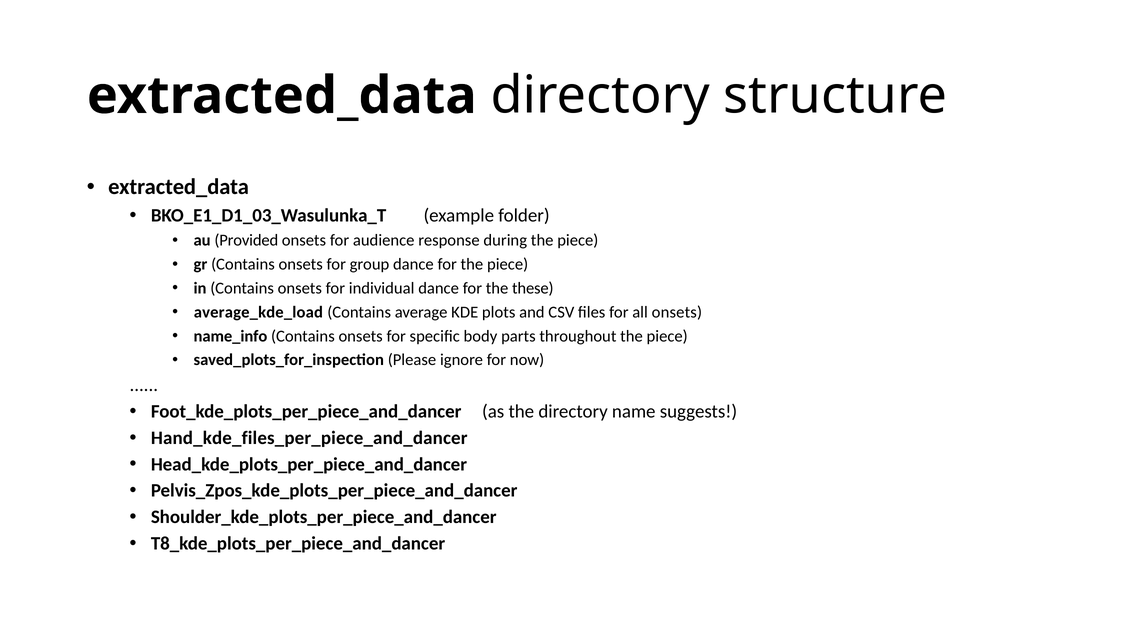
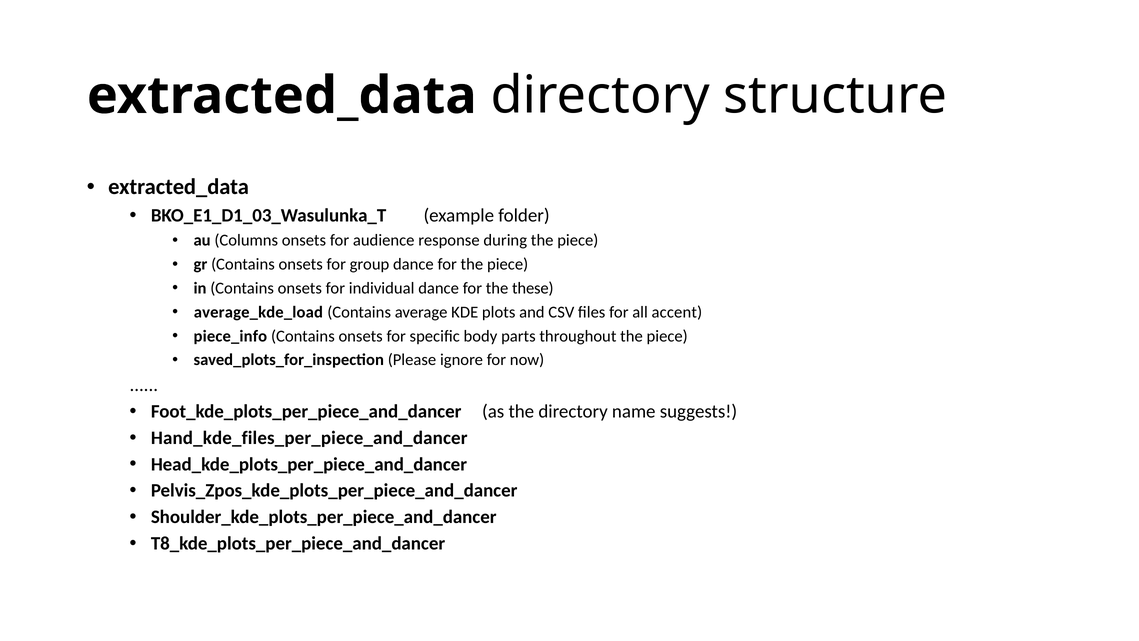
Provided: Provided -> Columns (246, 240)
all onsets: onsets -> accent (677, 312)
name_info: name_info -> piece_info (230, 336)
